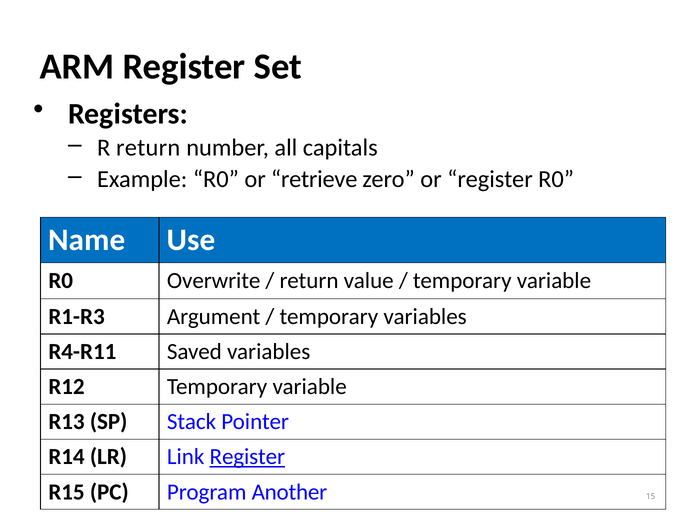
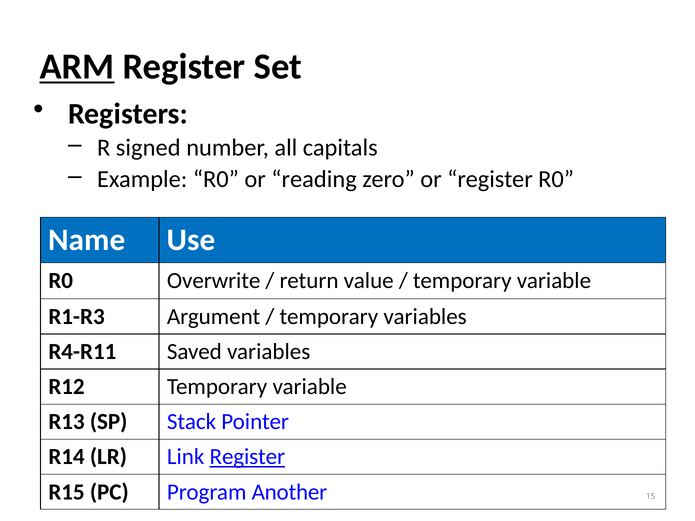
ARM underline: none -> present (77, 67)
R return: return -> signed (148, 148)
retrieve: retrieve -> reading (314, 179)
